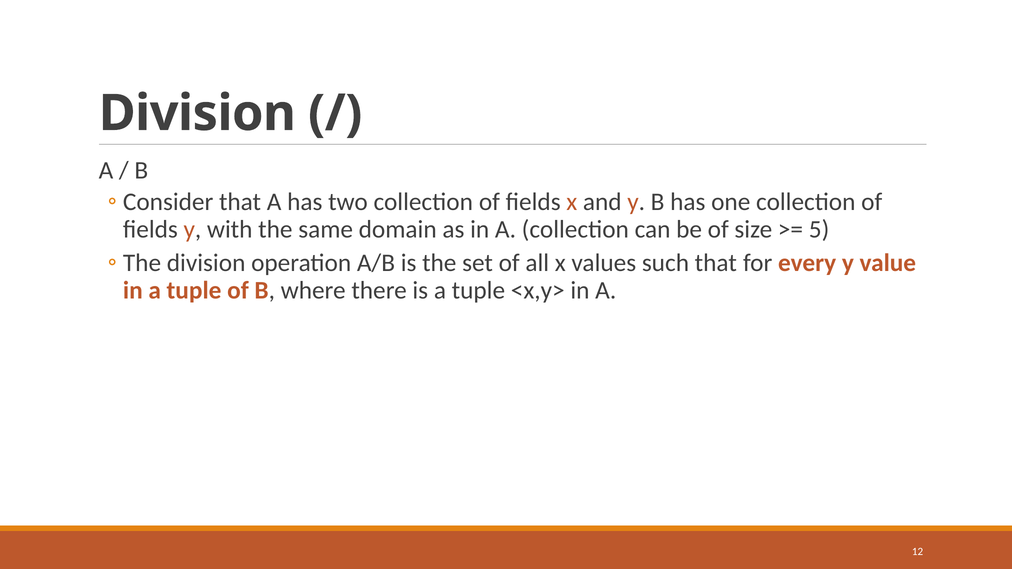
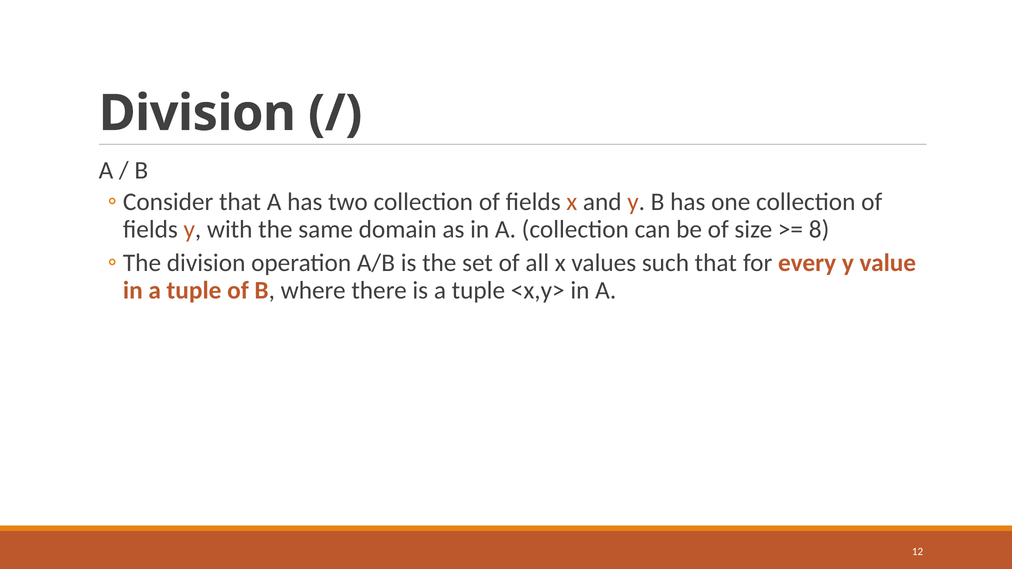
5: 5 -> 8 (819, 229)
